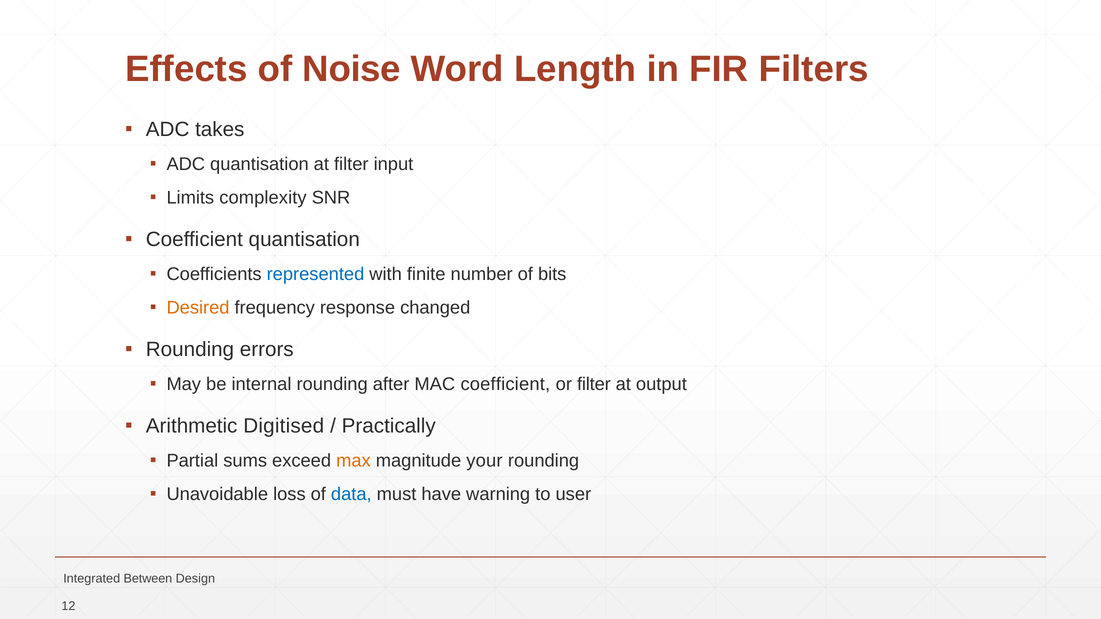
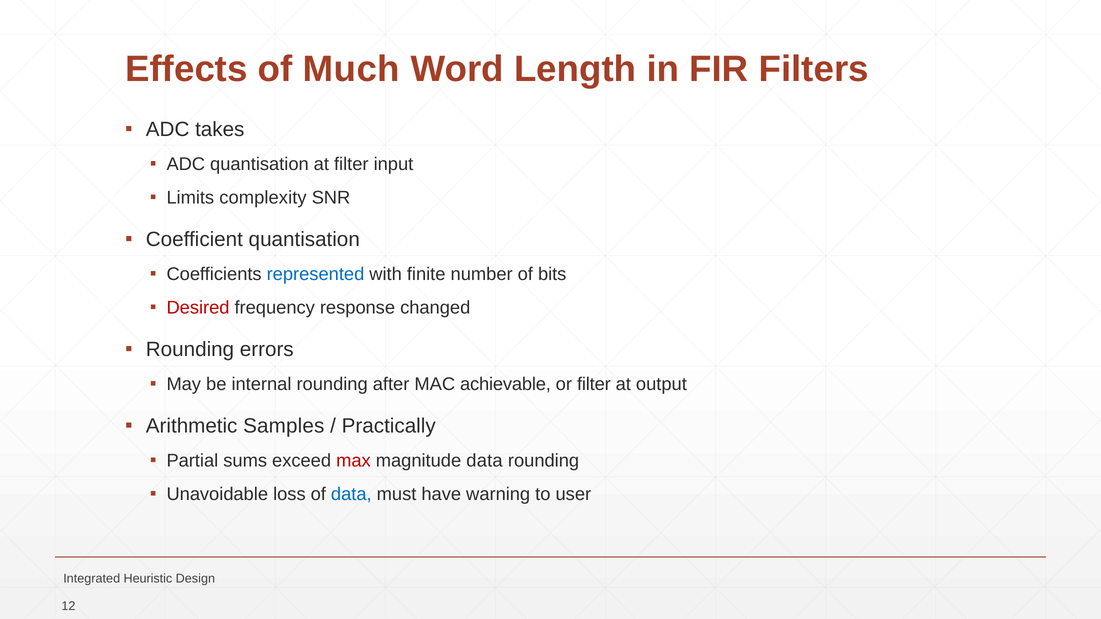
Noise: Noise -> Much (351, 69)
Desired colour: orange -> red (198, 308)
MAC coefficient: coefficient -> achievable (505, 384)
Digitised: Digitised -> Samples (284, 426)
max colour: orange -> red (353, 461)
magnitude your: your -> data (484, 461)
Between: Between -> Heuristic (148, 579)
